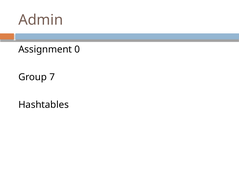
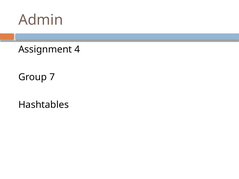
0: 0 -> 4 (77, 49)
